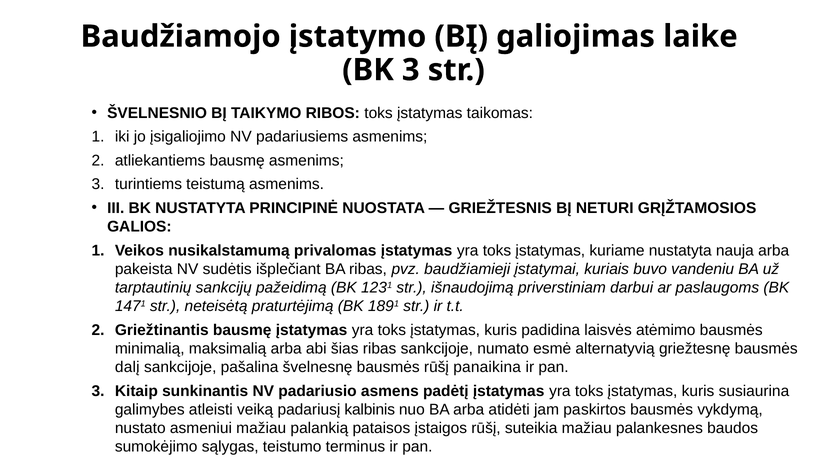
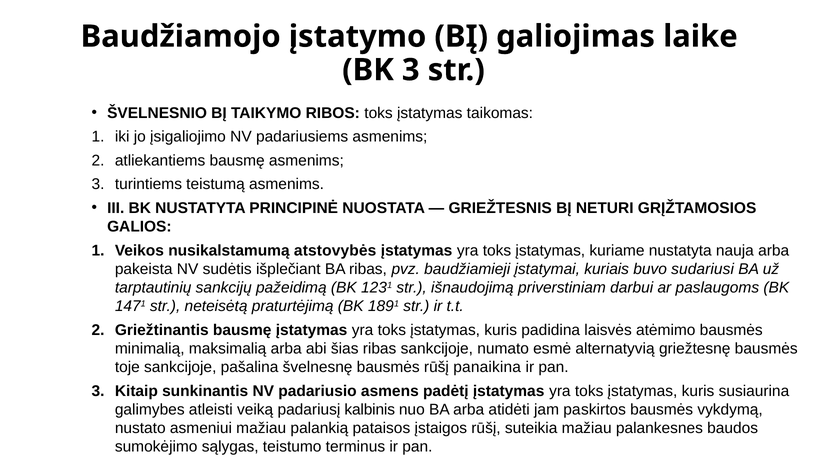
privalomas: privalomas -> atstovybės (335, 251)
vandeniu: vandeniu -> sudariusi (703, 269)
dalį: dalį -> toje (127, 367)
